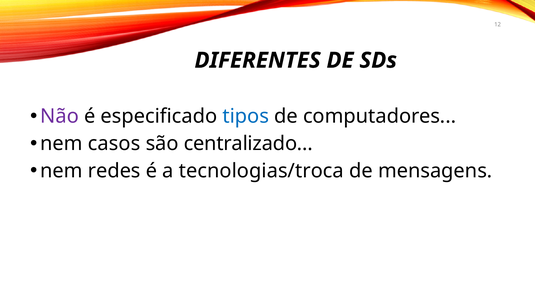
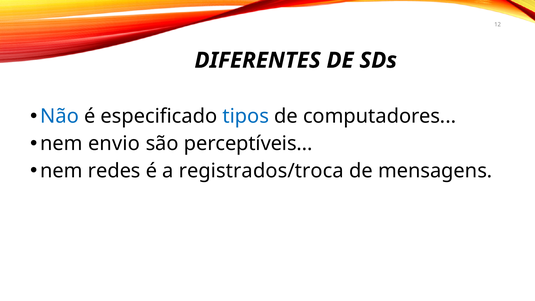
Não colour: purple -> blue (60, 116)
casos: casos -> envio (114, 143)
centralizado: centralizado -> perceptíveis (248, 143)
tecnologias/troca: tecnologias/troca -> registrados/troca (261, 171)
